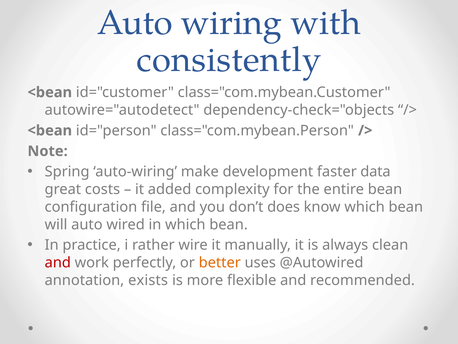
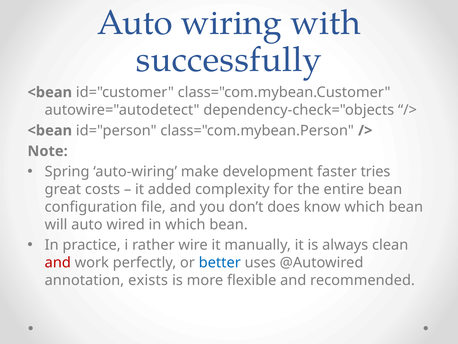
consistently: consistently -> successfully (229, 60)
data: data -> tries (375, 172)
better colour: orange -> blue (220, 262)
